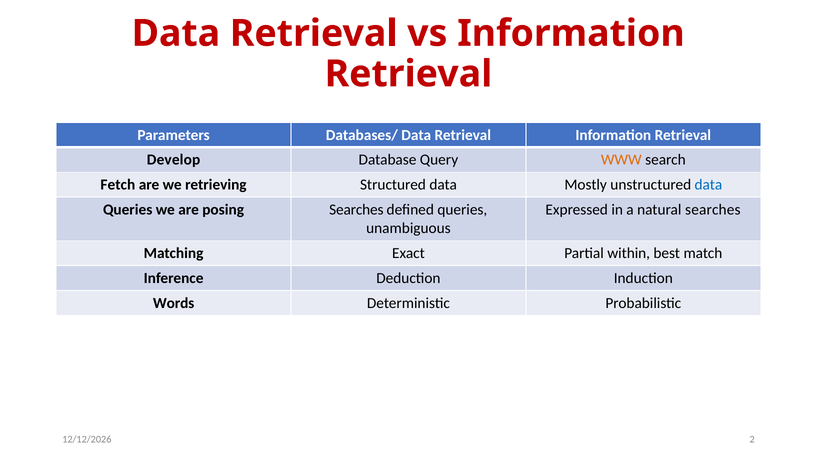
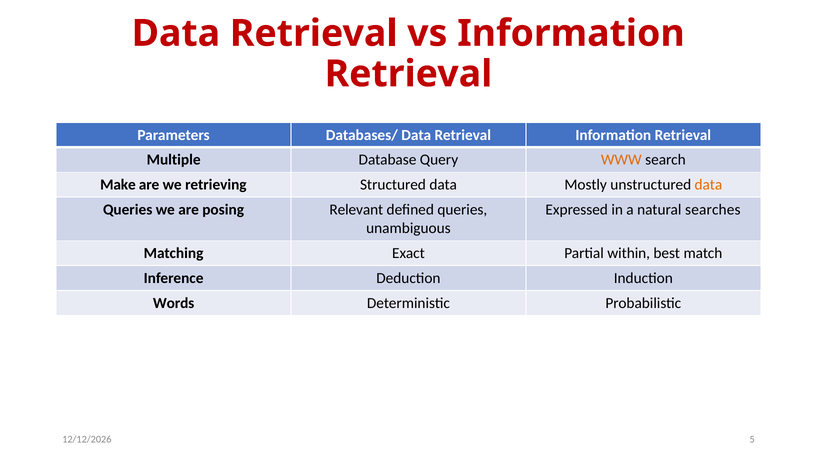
Develop: Develop -> Multiple (174, 160)
Fetch: Fetch -> Make (118, 185)
data colour: blue -> orange (708, 185)
posing Searches: Searches -> Relevant (356, 209)
2: 2 -> 5 (752, 439)
